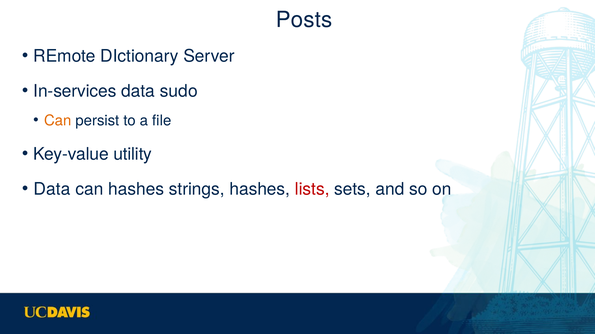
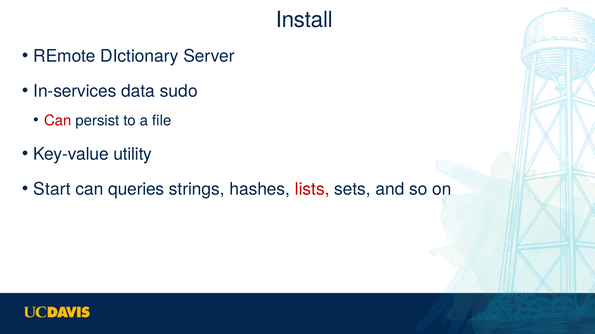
Posts: Posts -> Install (304, 20)
Can colour: orange -> red (58, 121)
Data: Data -> Start (52, 189)
can hashes: hashes -> queries (136, 189)
